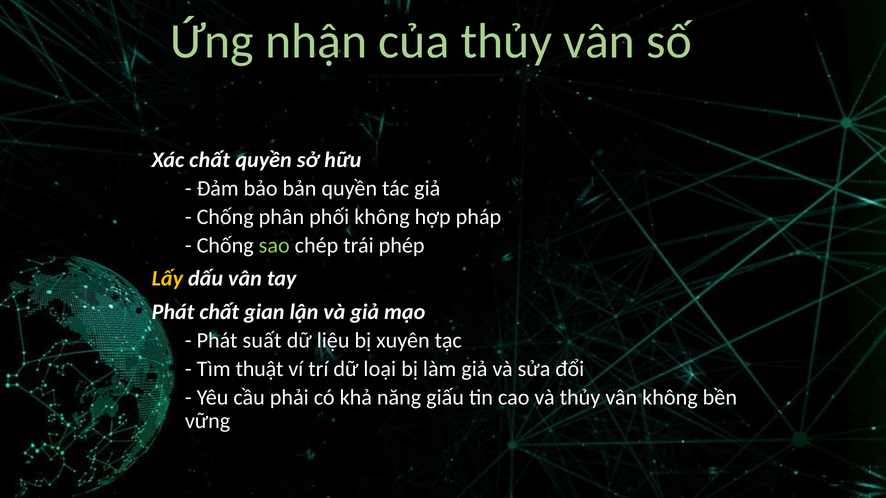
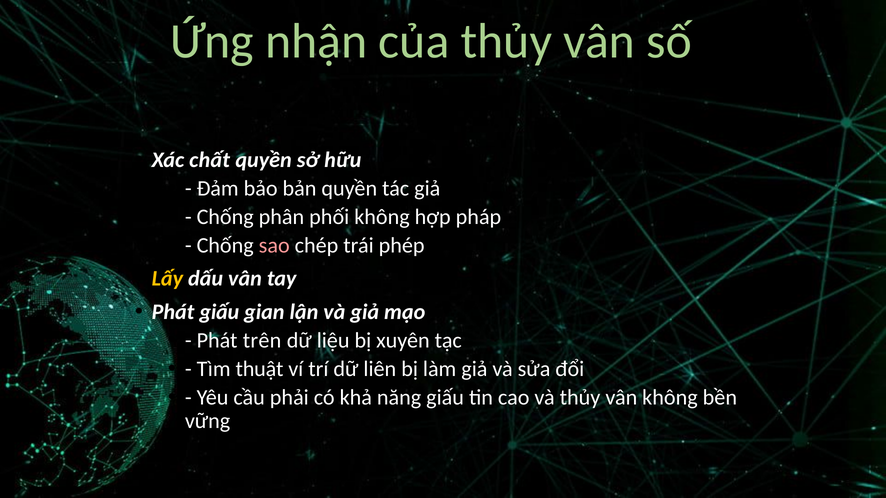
sao colour: light green -> pink (274, 246)
Phát chất: chất -> giấu (219, 312)
suất: suất -> trên (262, 341)
loại: loại -> liên (380, 369)
